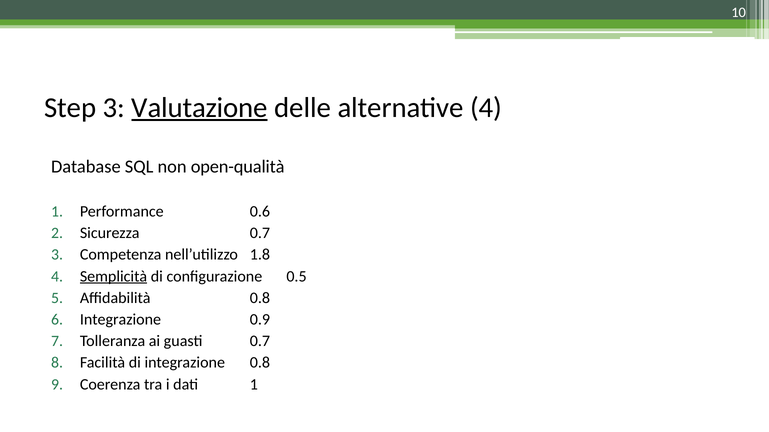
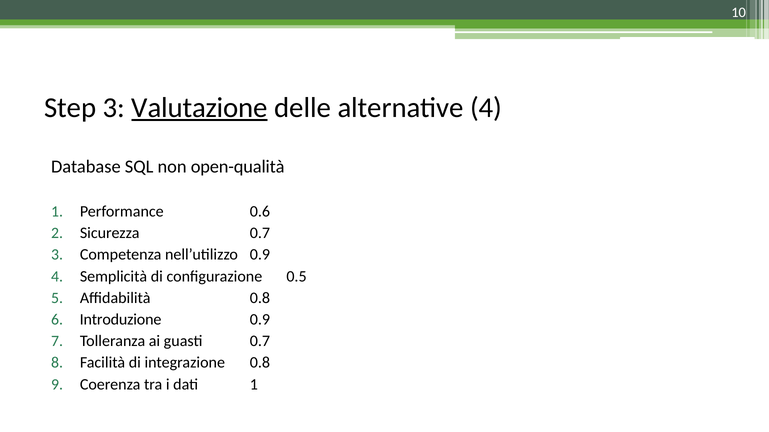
nell’utilizzo 1.8: 1.8 -> 0.9 (260, 255)
Semplicità underline: present -> none (114, 277)
Integrazione: Integrazione -> Introduzione (121, 320)
